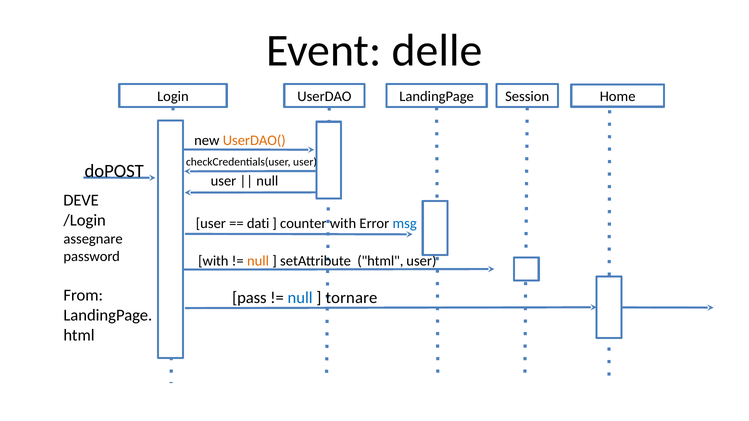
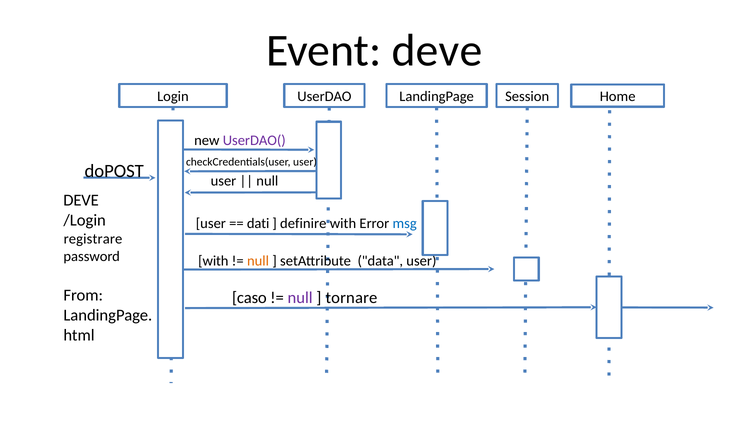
Event delle: delle -> deve (437, 51)
UserDAO( colour: orange -> purple (254, 140)
counter: counter -> definire (303, 224)
assegnare: assegnare -> registrare (93, 239)
setAttribute html: html -> data (380, 261)
pass: pass -> caso (249, 298)
null colour: blue -> purple (300, 298)
